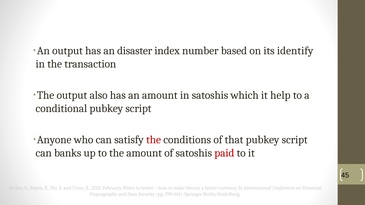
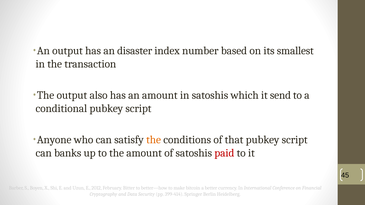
identify: identify -> smallest (295, 51)
help: help -> send (280, 95)
the colour: red -> orange (154, 140)
